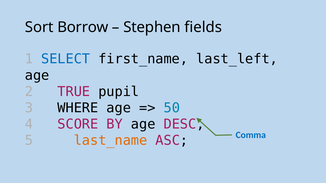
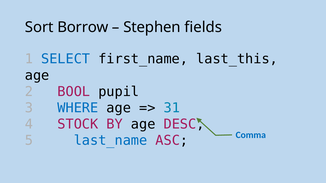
last_left: last_left -> last_this (237, 59)
TRUE: TRUE -> BOOL (74, 92)
WHERE colour: black -> blue (78, 108)
50: 50 -> 31 (172, 108)
SCORE: SCORE -> STOCK (78, 124)
last_name colour: orange -> blue (111, 141)
